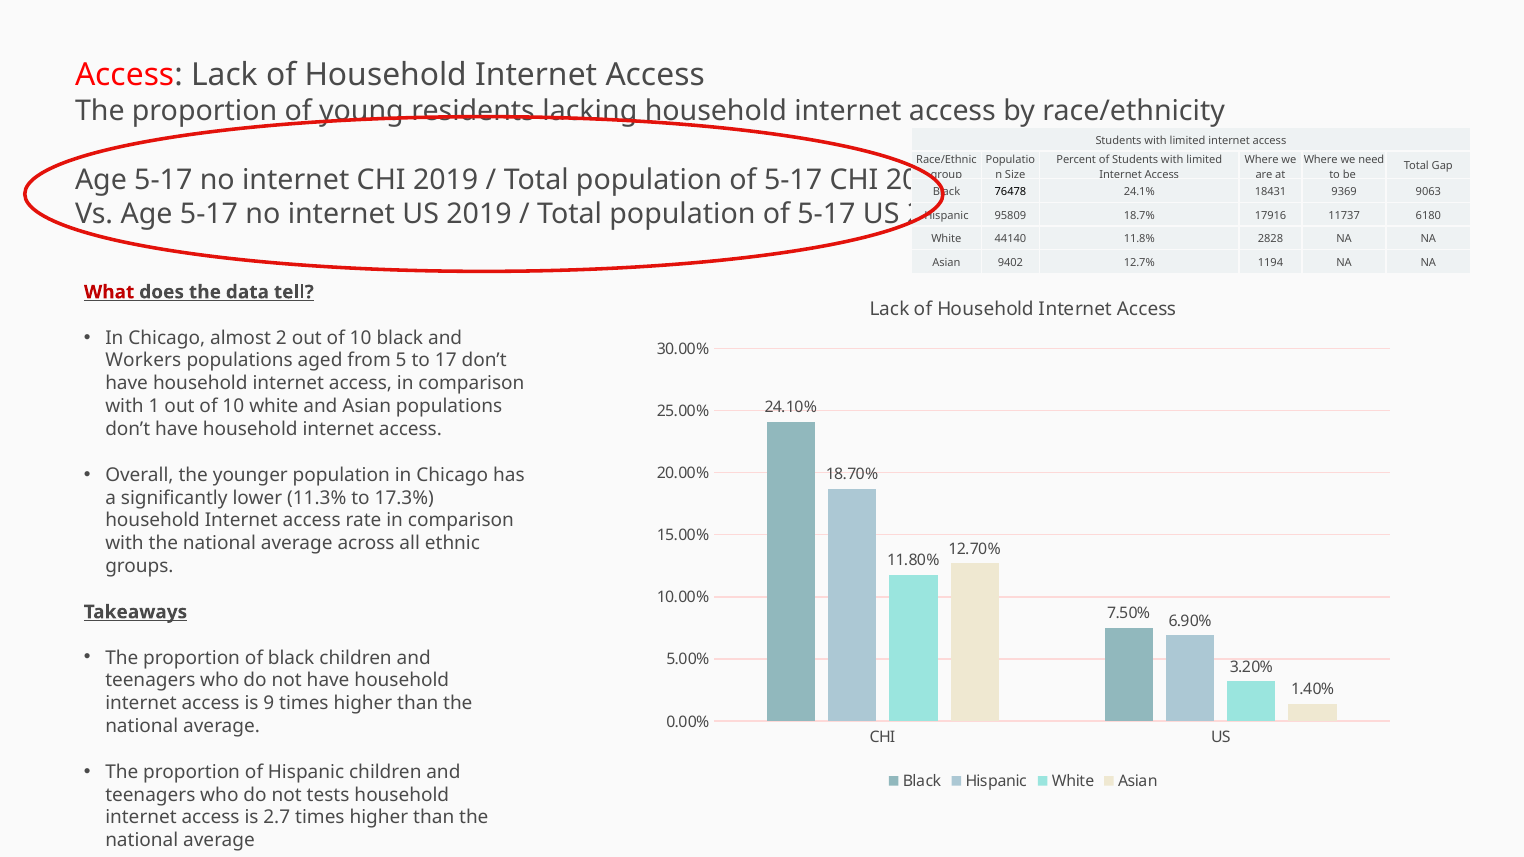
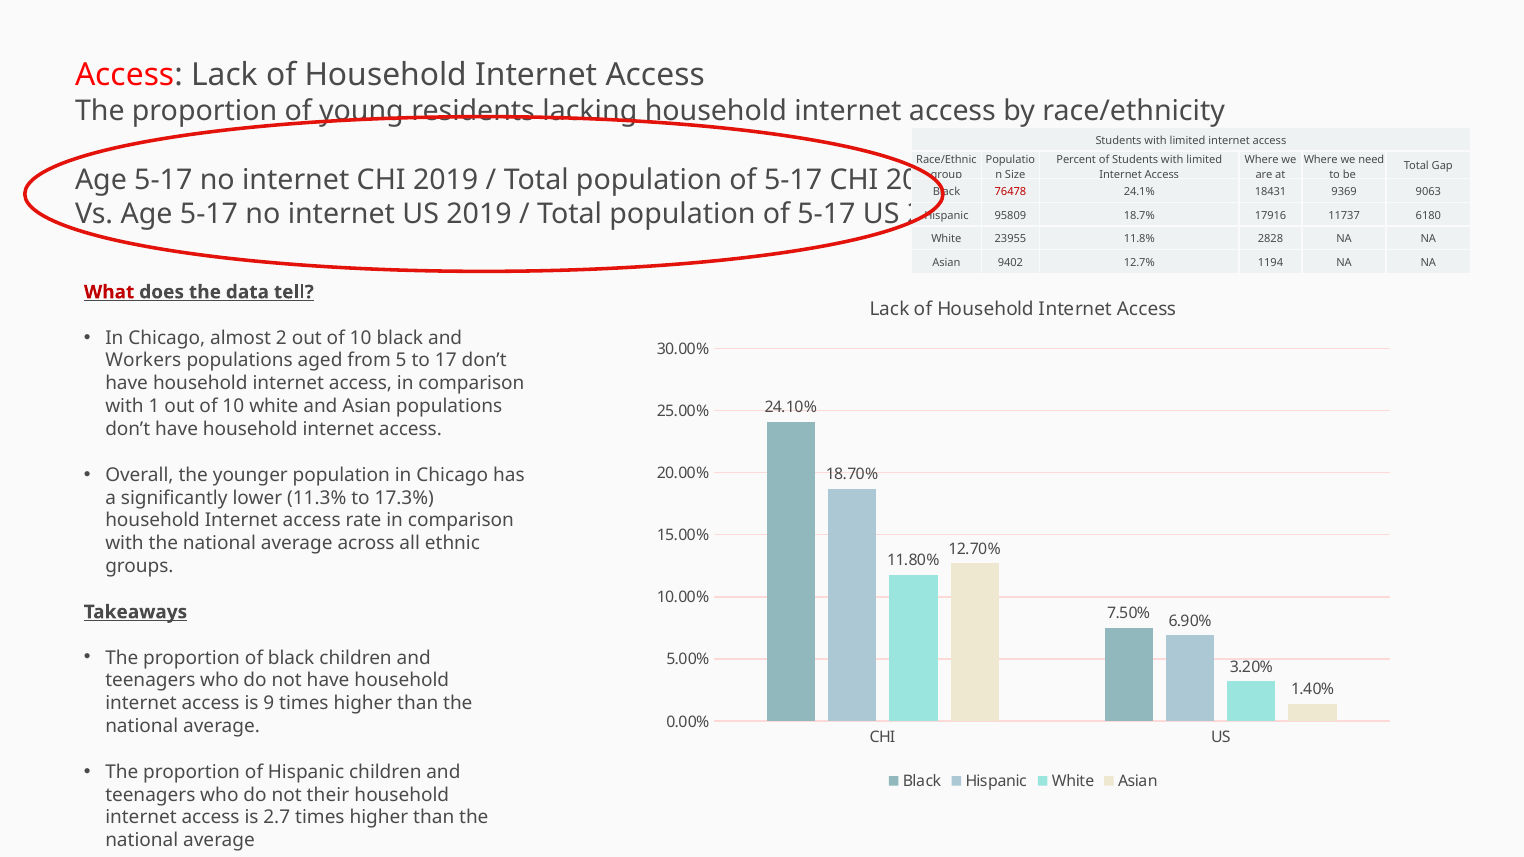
76478 colour: black -> red (1010, 192)
44140: 44140 -> 23955 (1010, 239)
tests: tests -> their (328, 795)
